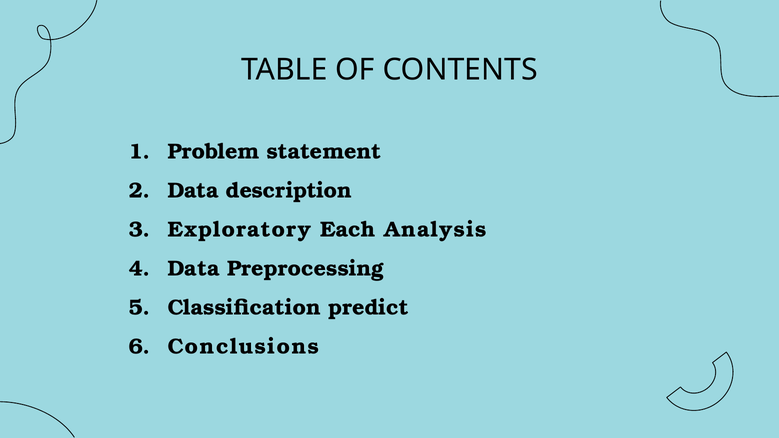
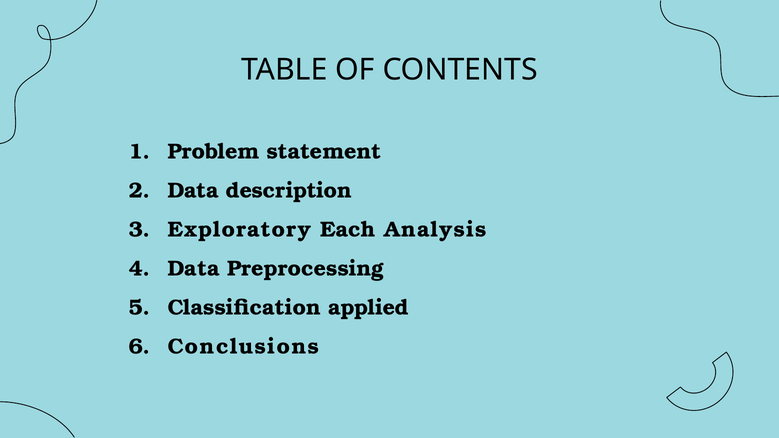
predict: predict -> applied (369, 308)
